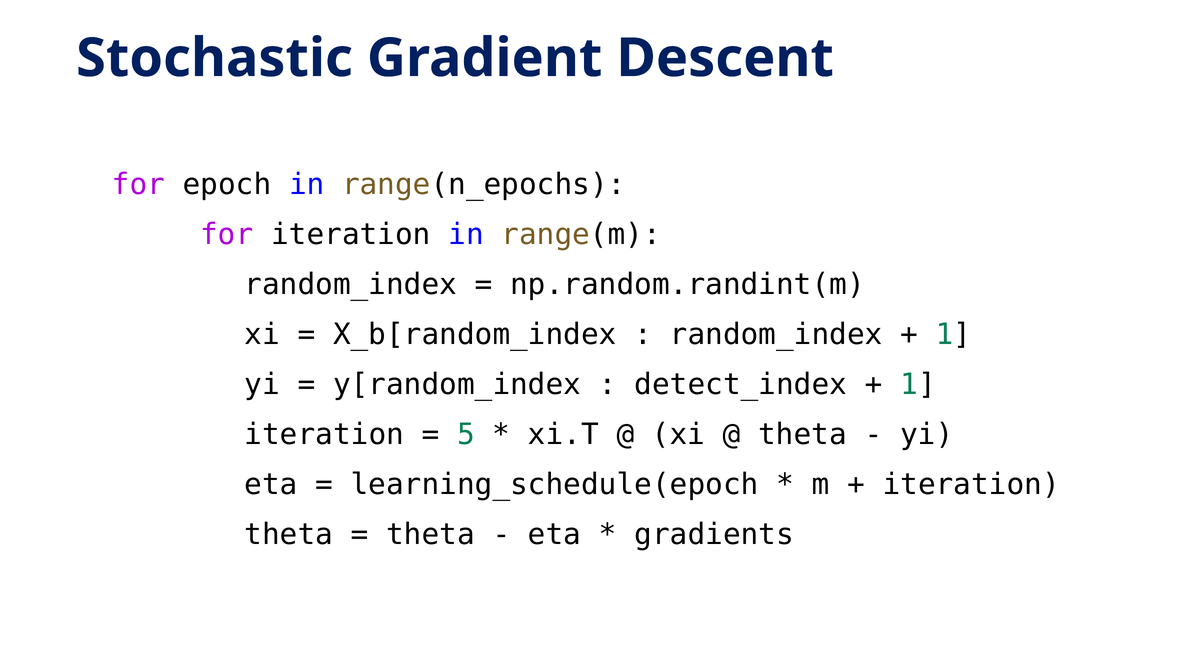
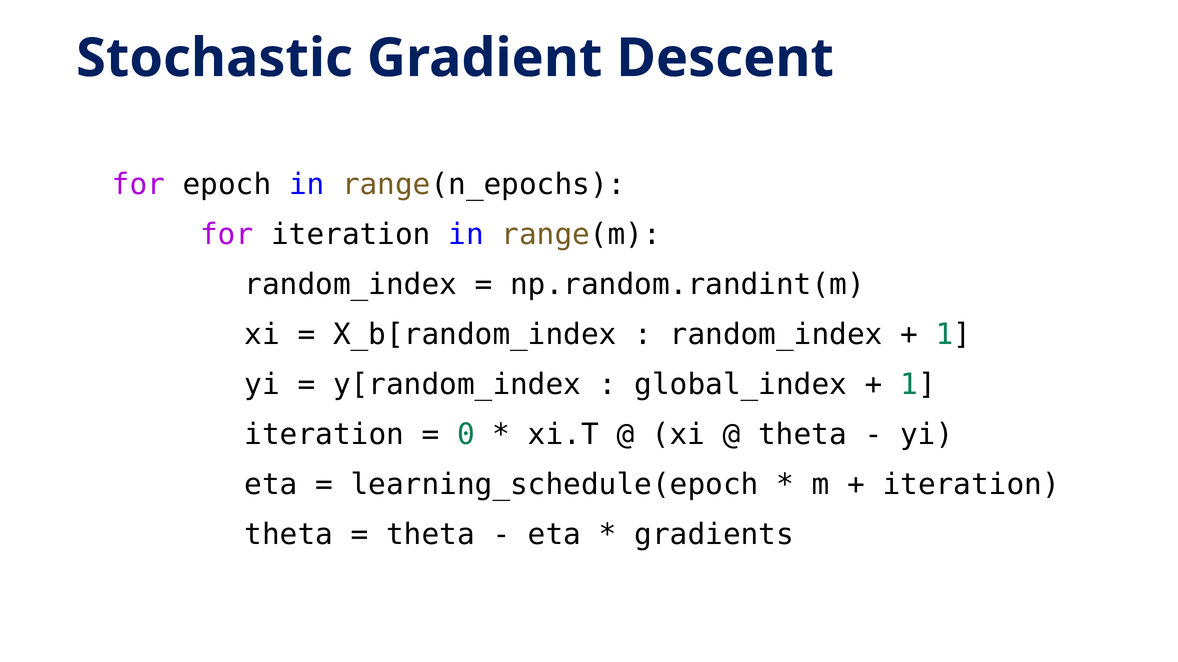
detect_index: detect_index -> global_index (741, 385)
5: 5 -> 0 (466, 435)
